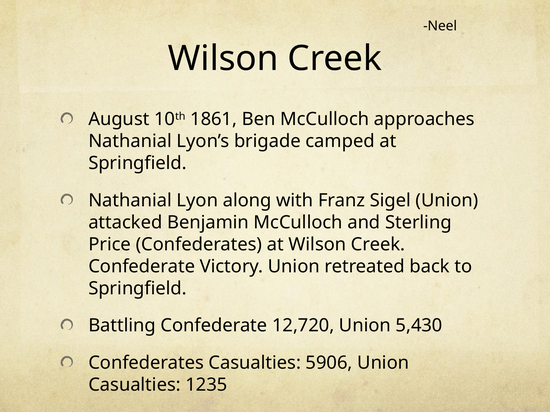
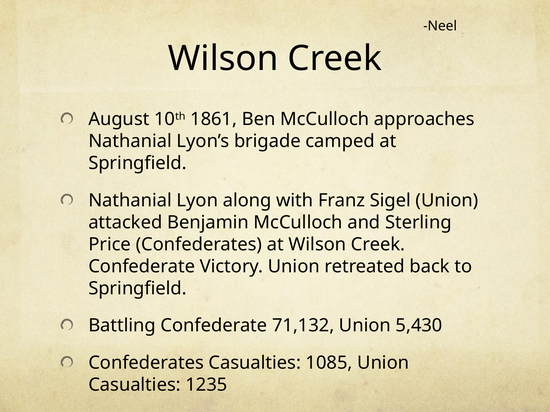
12,720: 12,720 -> 71,132 (303, 326)
5906: 5906 -> 1085 (329, 363)
